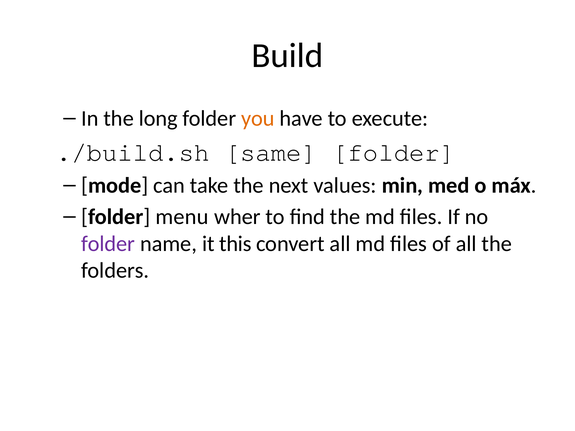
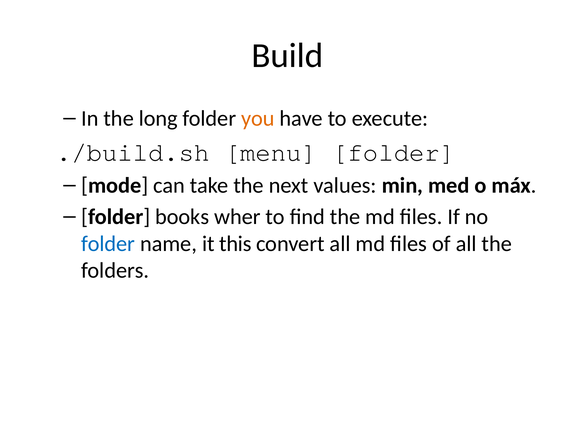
same: same -> menu (271, 153)
menu: menu -> books (182, 217)
folder colour: purple -> blue (108, 244)
